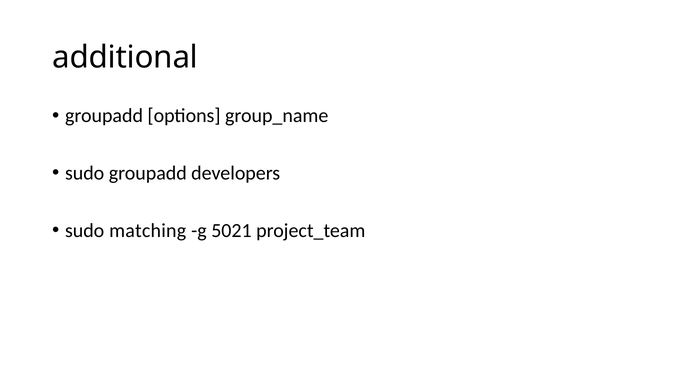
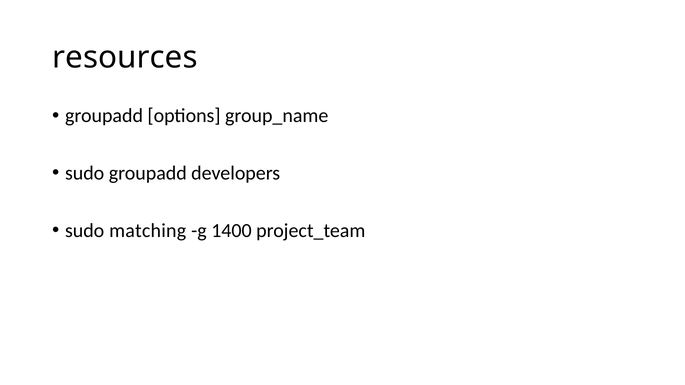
additional: additional -> resources (125, 58)
5021: 5021 -> 1400 (231, 231)
